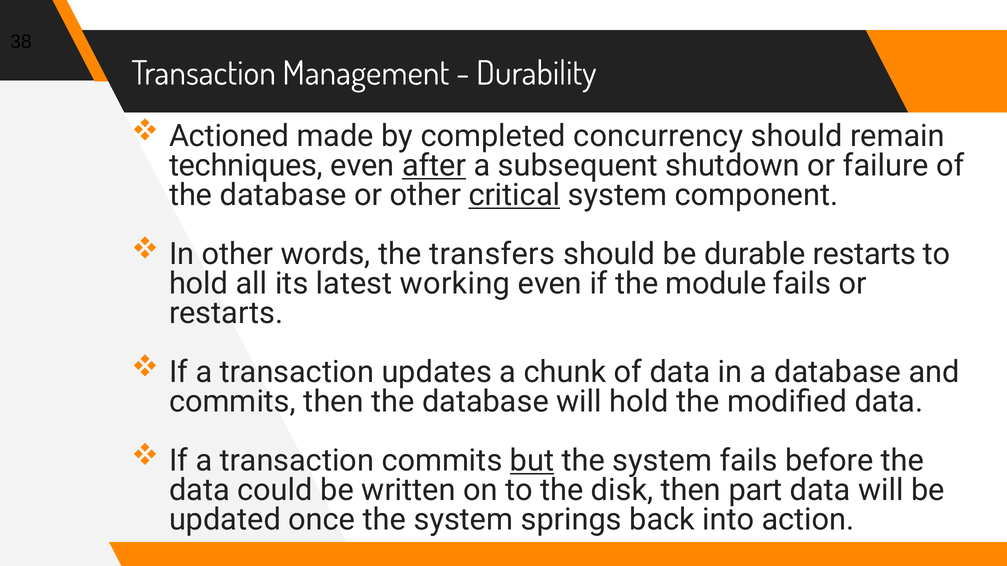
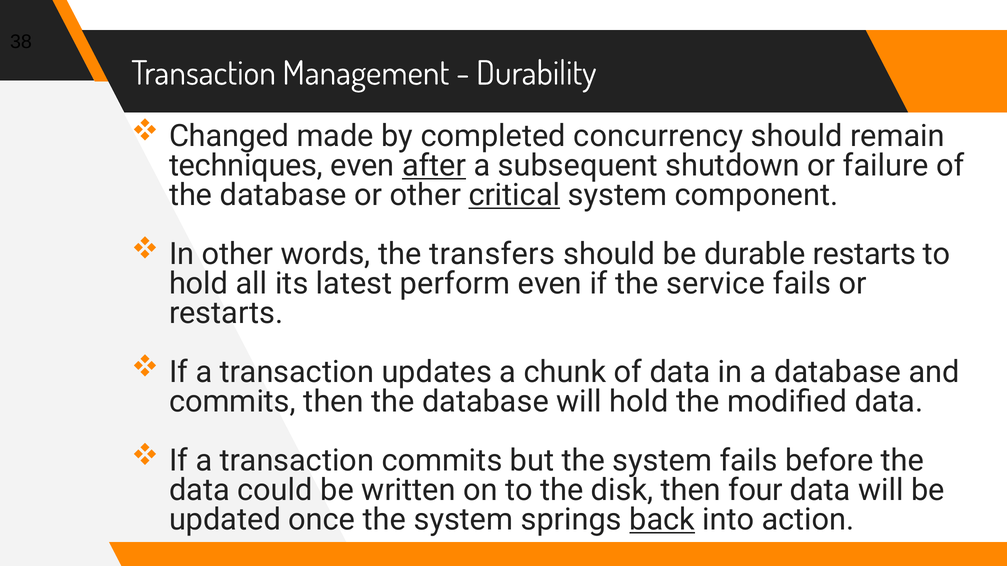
Actioned: Actioned -> Changed (229, 136)
working: working -> perform (455, 284)
module: module -> service (716, 284)
but underline: present -> none (532, 461)
part: part -> four (756, 490)
back underline: none -> present (662, 520)
